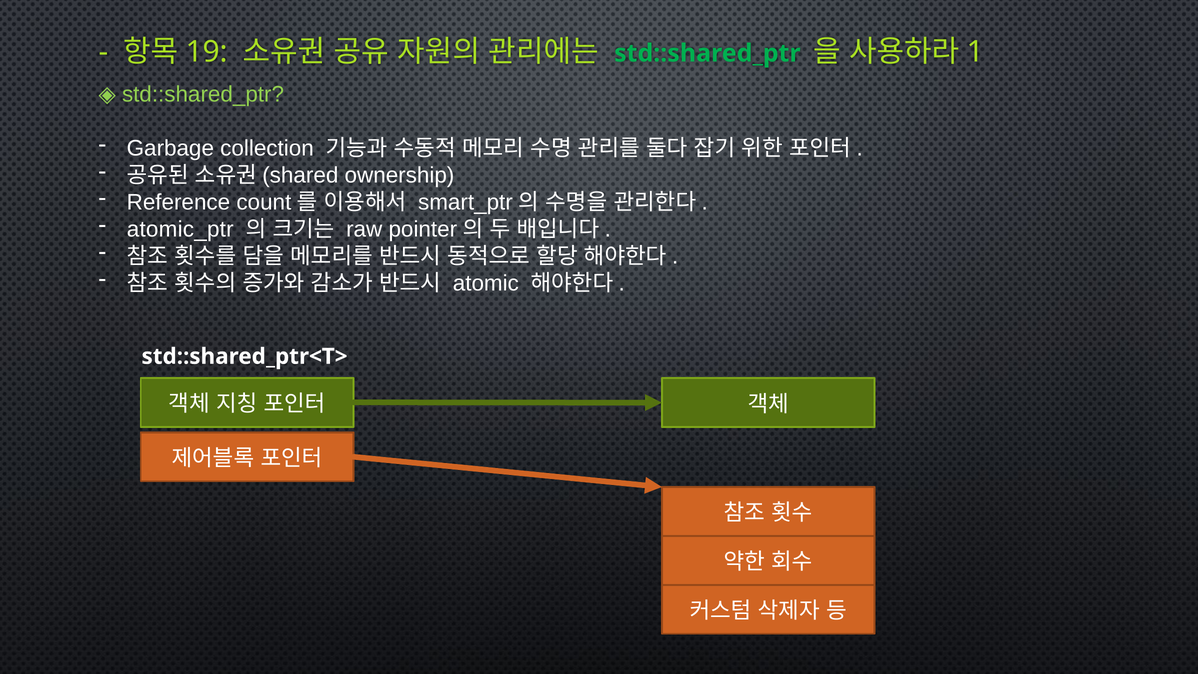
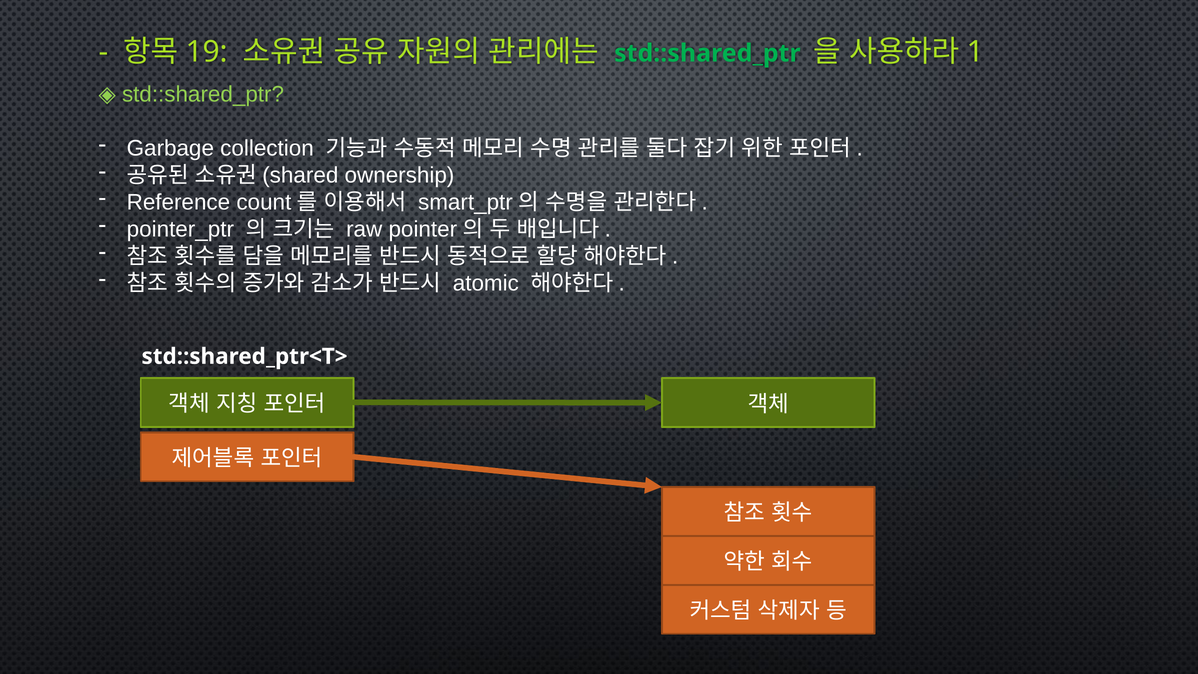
atomic_ptr: atomic_ptr -> pointer_ptr (180, 229)
